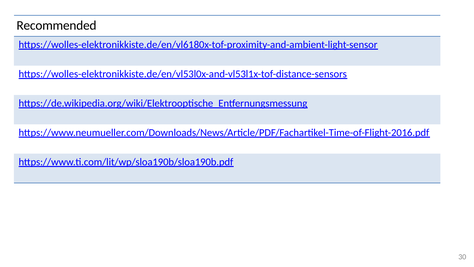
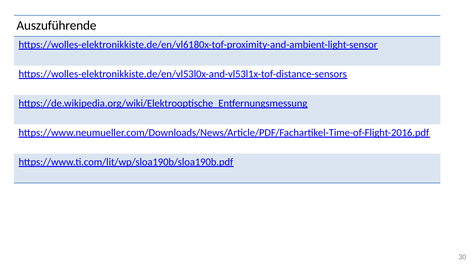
Recommended: Recommended -> Auszuführende (56, 25)
